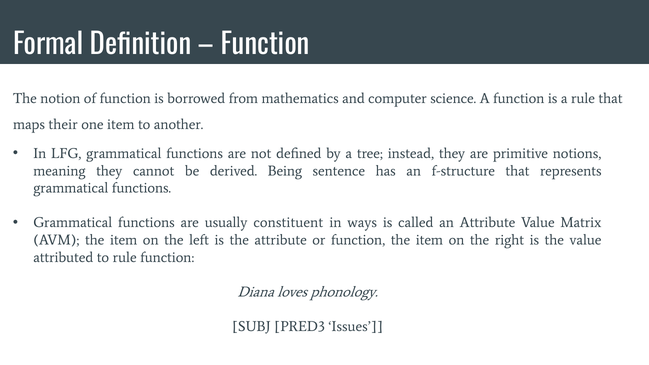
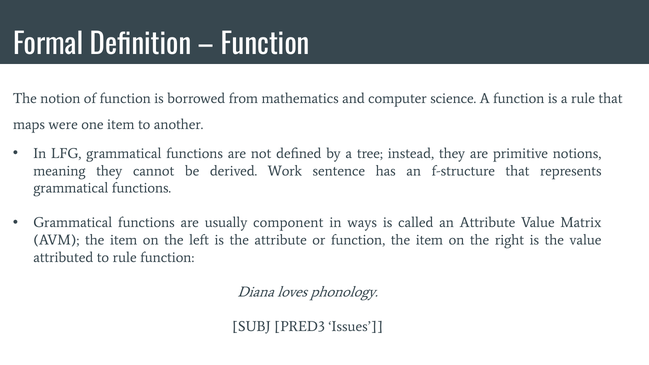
their: their -> were (63, 124)
Being: Being -> Work (285, 171)
constituent: constituent -> component (288, 223)
